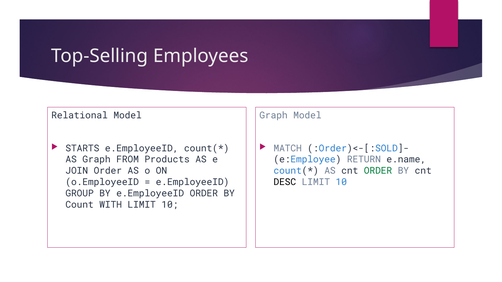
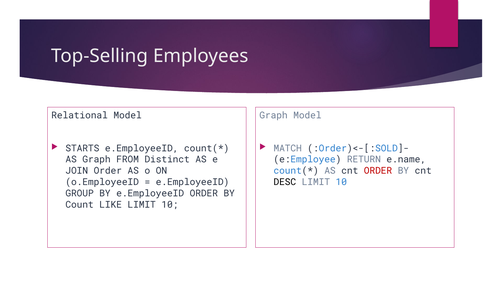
Products: Products -> Distinct (167, 160)
ORDER colour: green -> red (378, 171)
WITH: WITH -> LIKE (111, 205)
